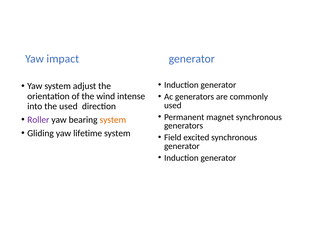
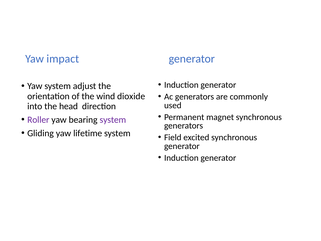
intense: intense -> dioxide (131, 96)
the used: used -> head (69, 106)
system colour: orange -> purple (113, 120)
